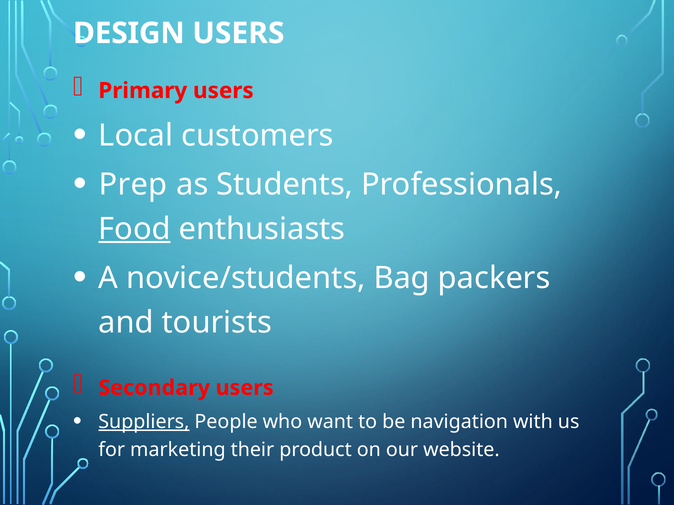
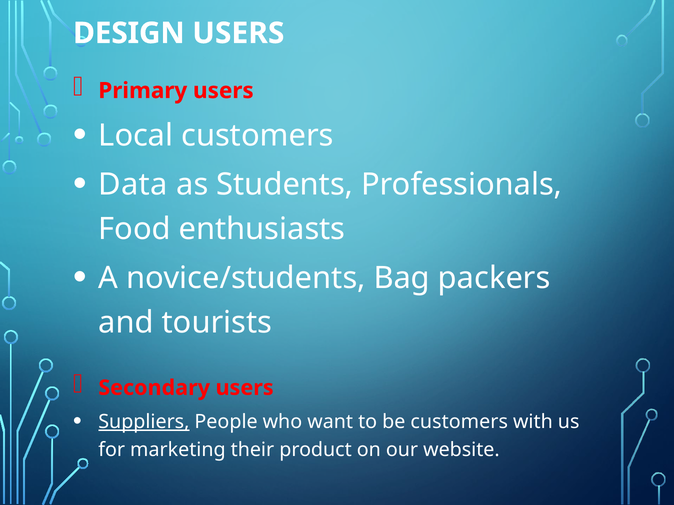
Prep: Prep -> Data (133, 185)
Food underline: present -> none (135, 229)
be navigation: navigation -> customers (459, 422)
